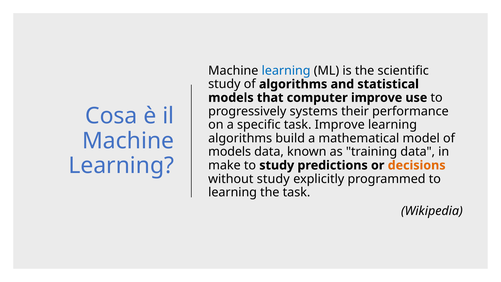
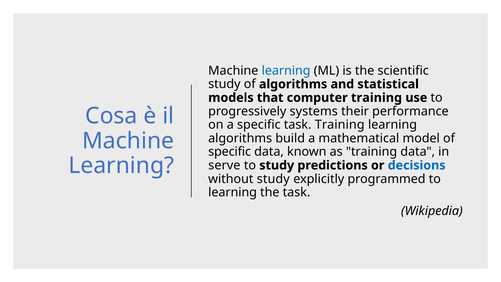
computer improve: improve -> training (376, 98)
task Improve: Improve -> Training (340, 125)
models: models -> specific (230, 152)
make: make -> serve (224, 165)
decisions colour: orange -> blue (417, 165)
